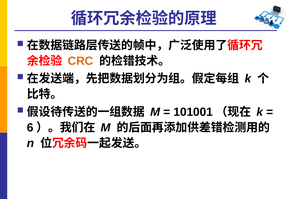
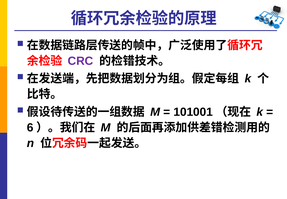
CRC colour: orange -> purple (81, 61)
